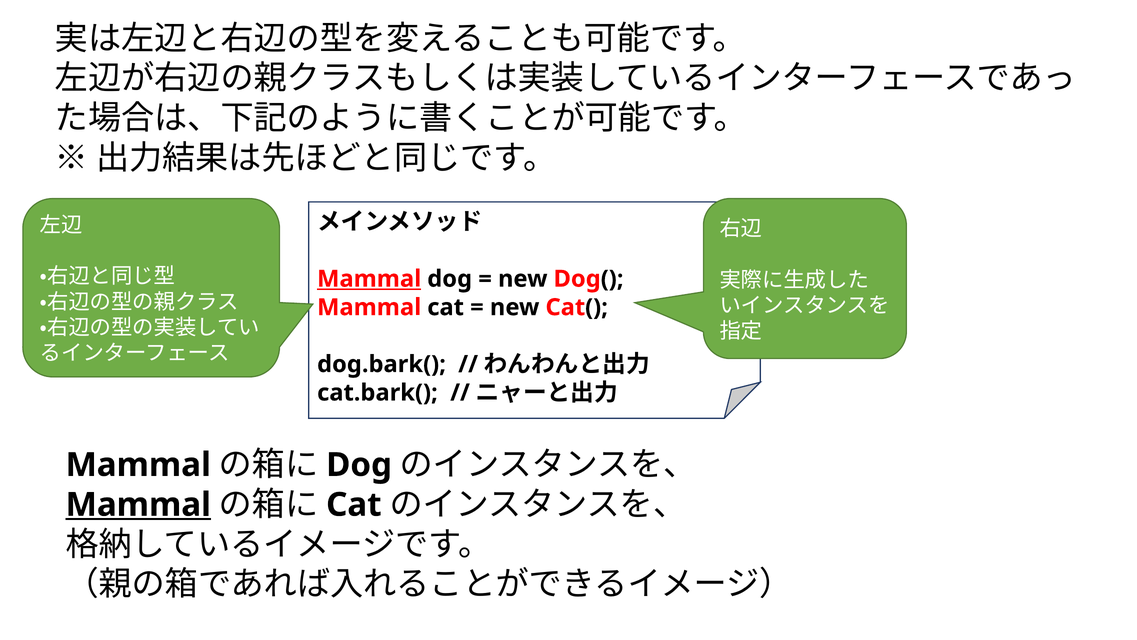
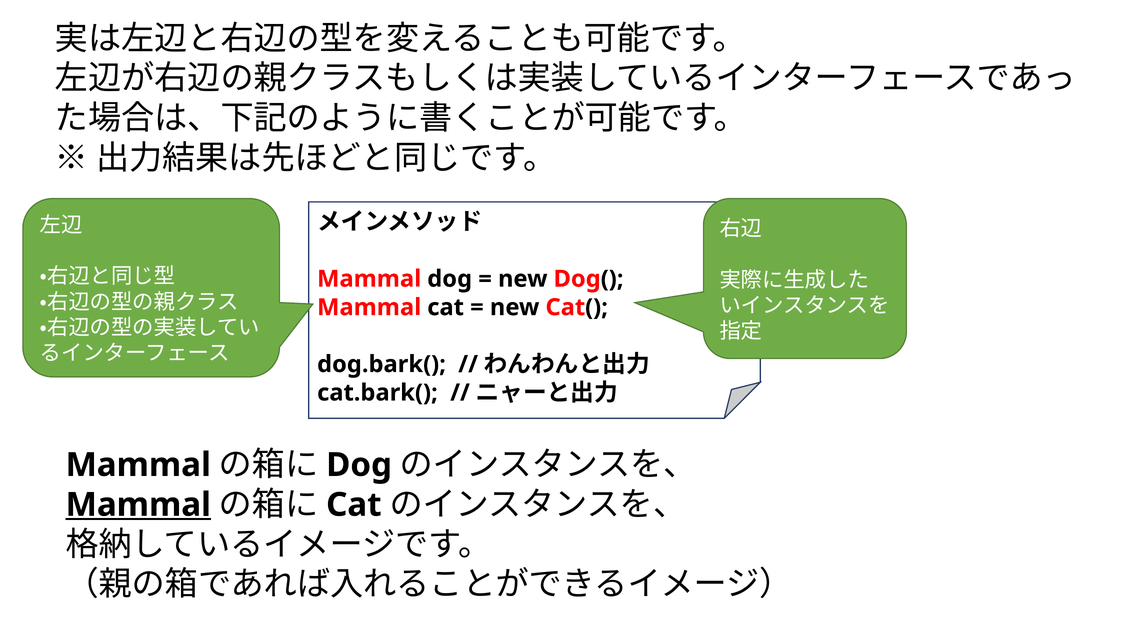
Mammal underline: present -> none (369, 279)
